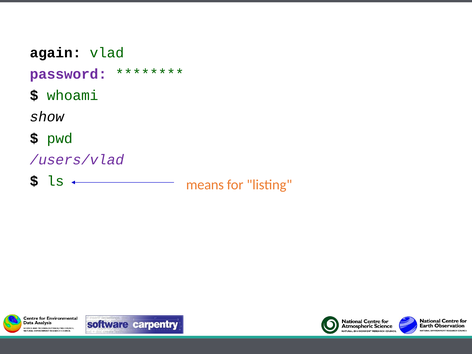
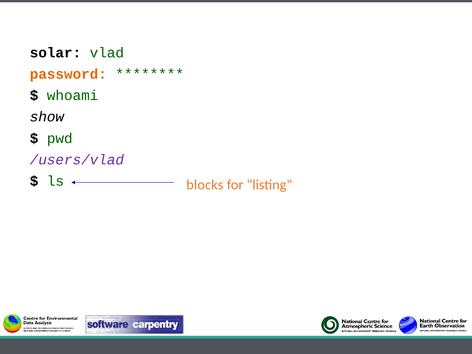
again: again -> solar (55, 53)
password colour: purple -> orange (68, 74)
means: means -> blocks (205, 185)
